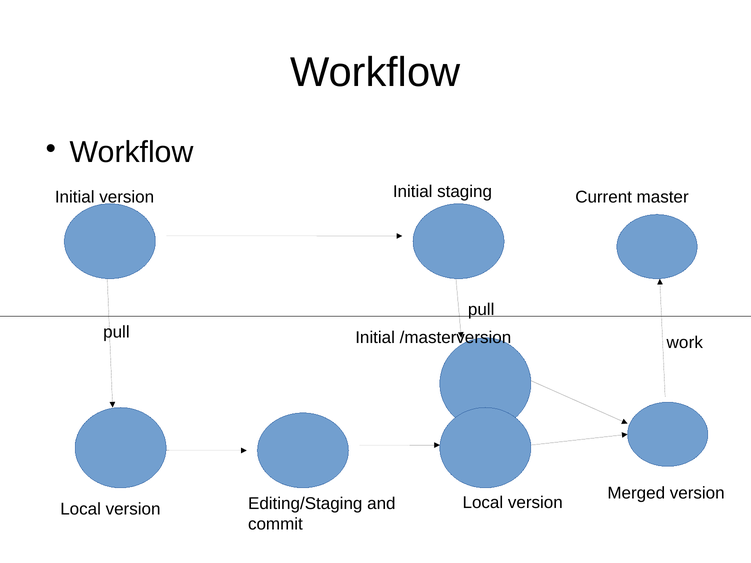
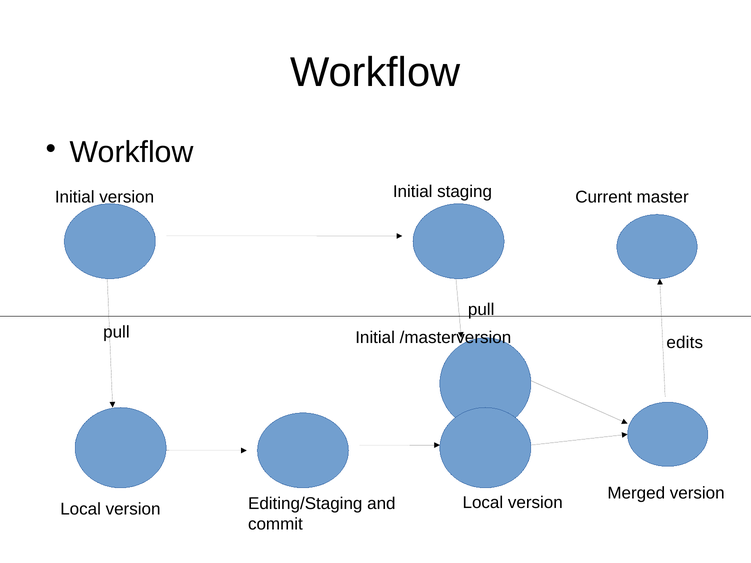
work: work -> edits (685, 343)
